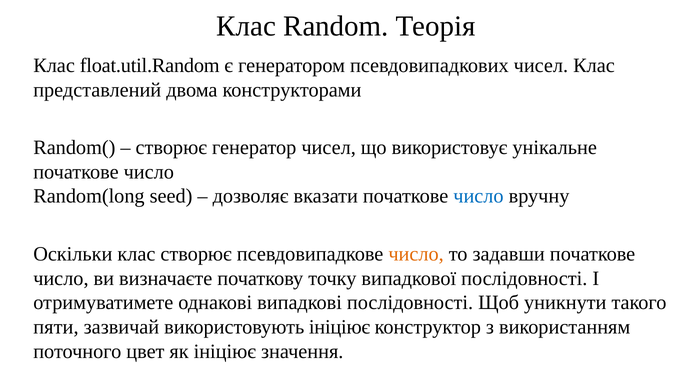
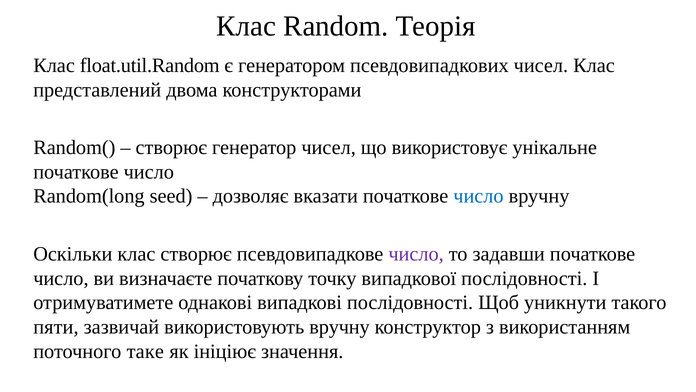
число colour: orange -> purple (416, 254)
використовують ініціює: ініціює -> вручну (340, 327)
цвет: цвет -> таке (145, 351)
